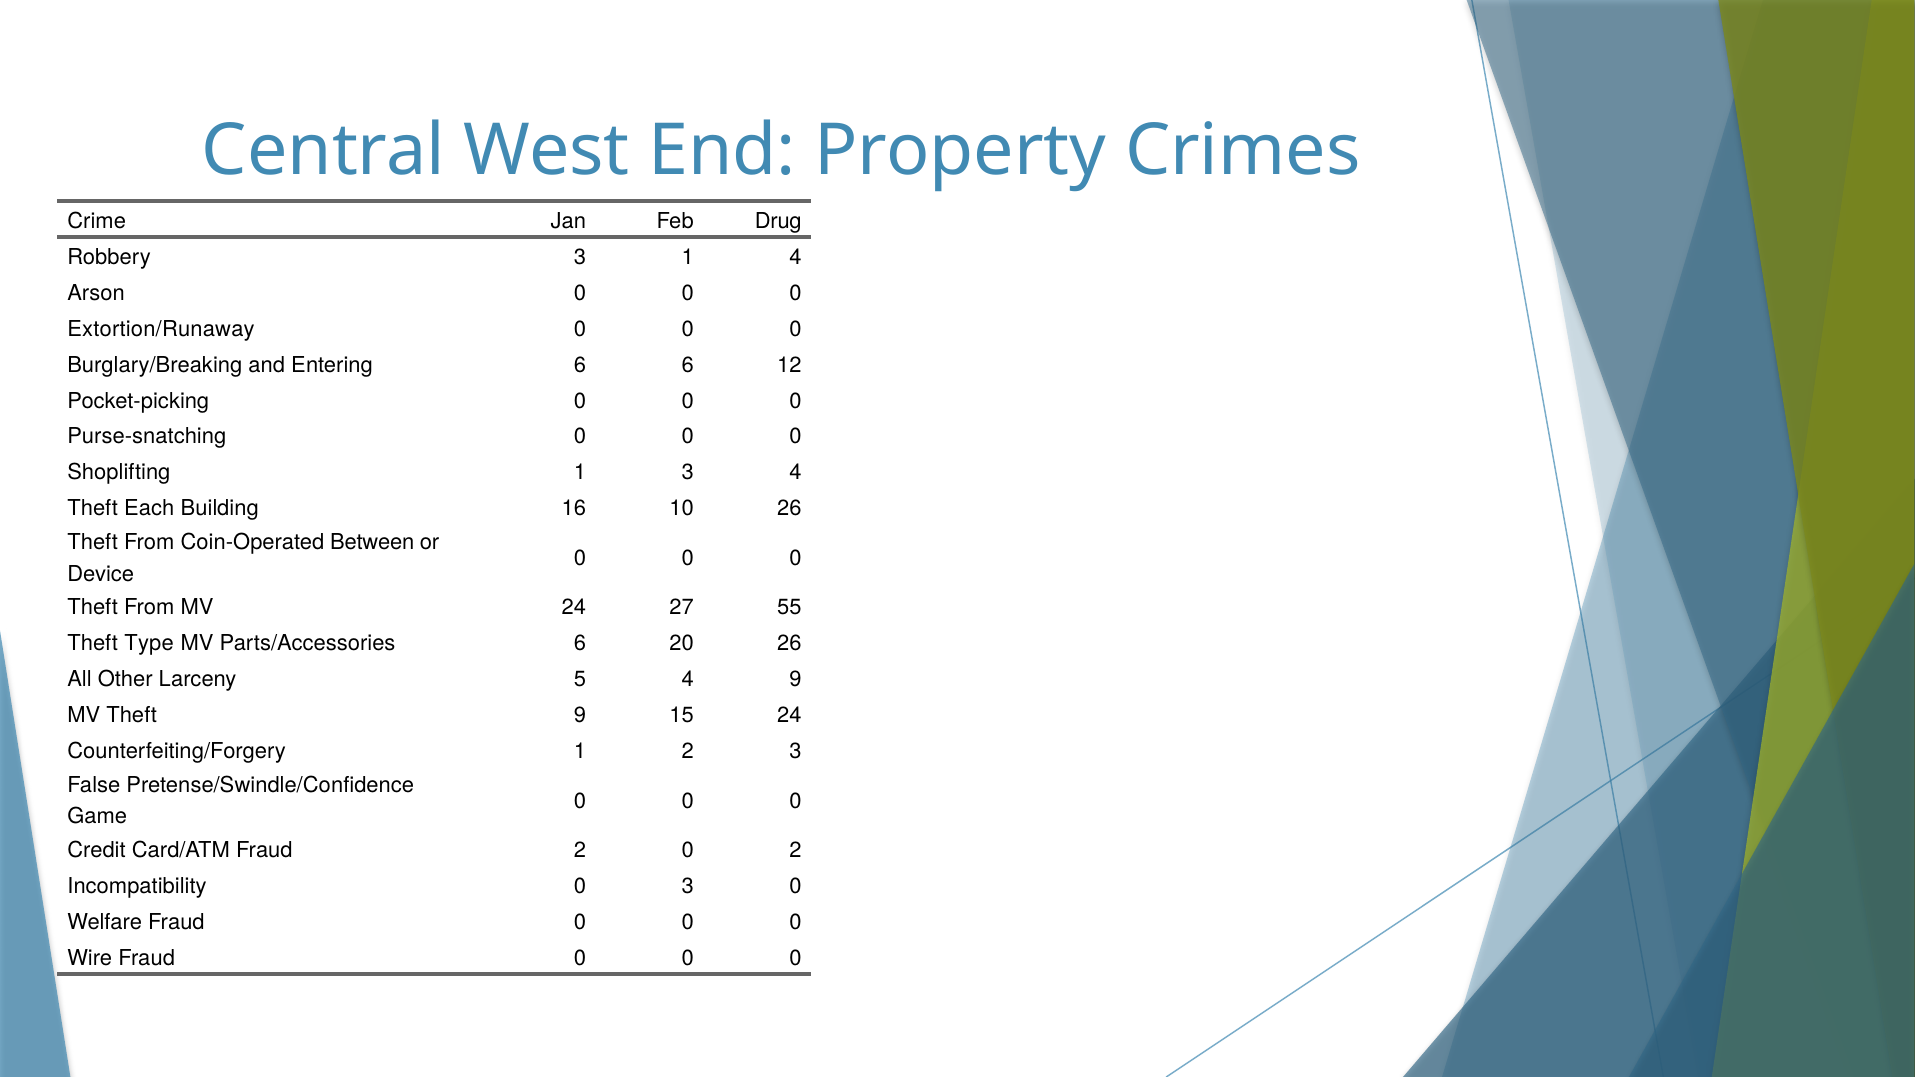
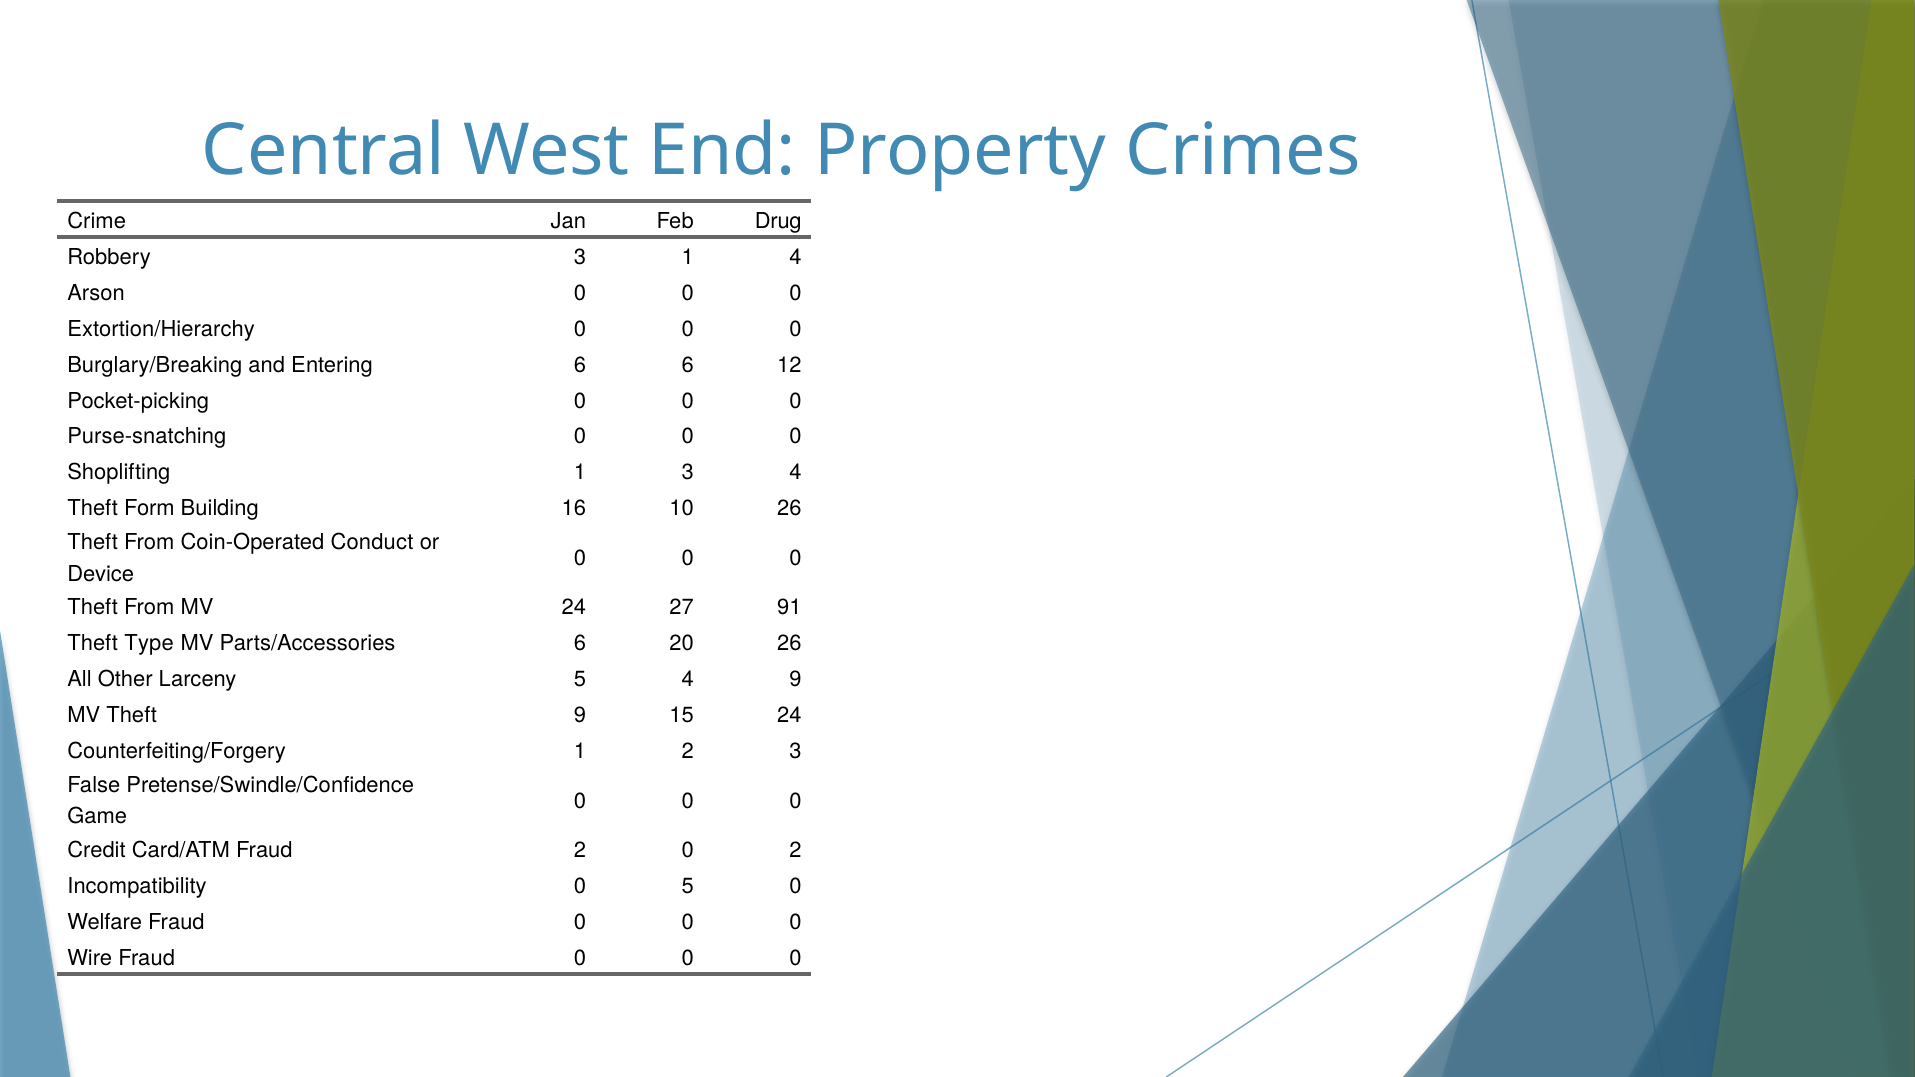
Extortion/Runaway: Extortion/Runaway -> Extortion/Hierarchy (161, 329)
Each: Each -> Form (149, 509)
Between: Between -> Conduct (372, 542)
55: 55 -> 91 (789, 608)
0 3: 3 -> 5 (688, 887)
